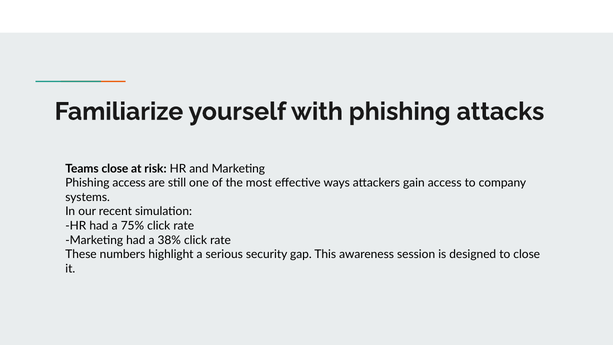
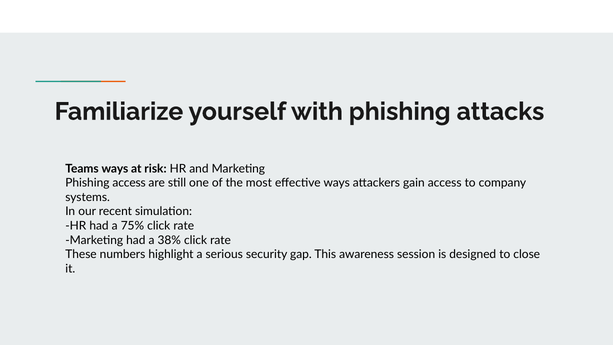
Teams close: close -> ways (115, 168)
